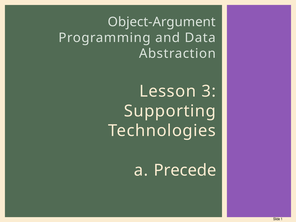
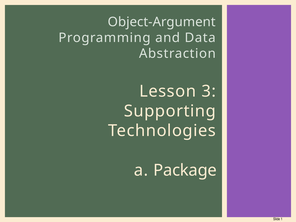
Precede: Precede -> Package (185, 170)
